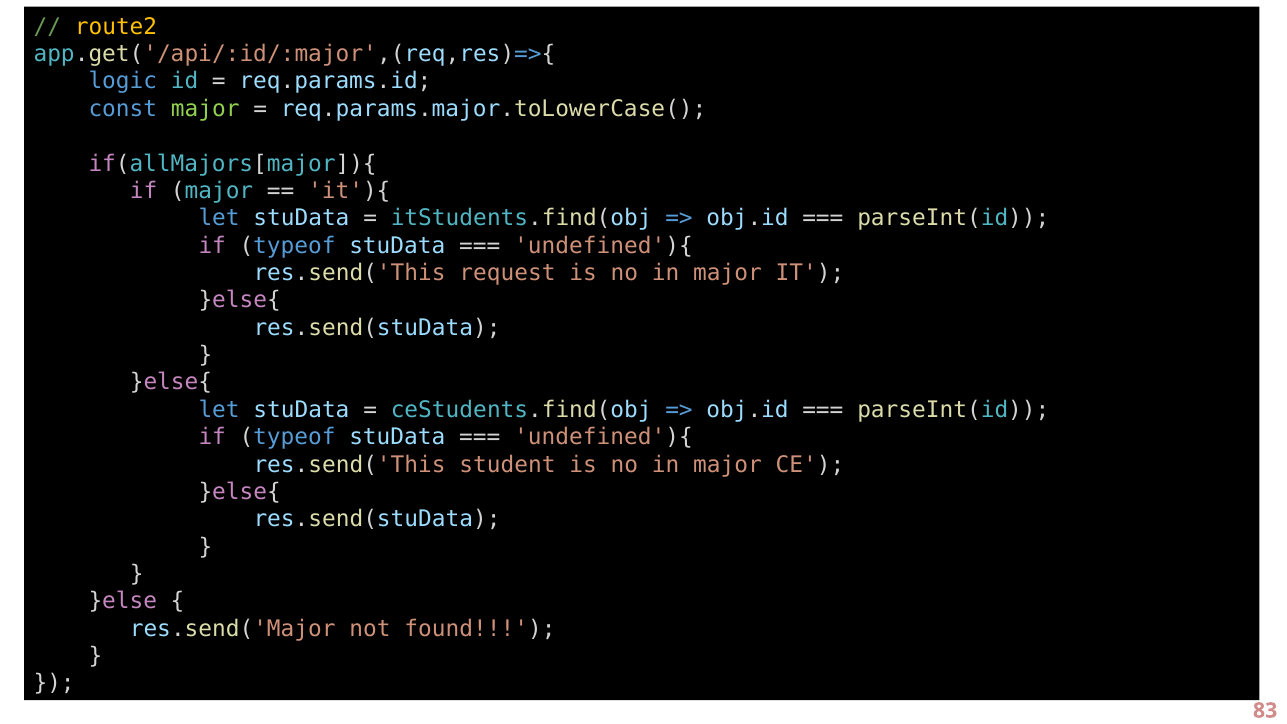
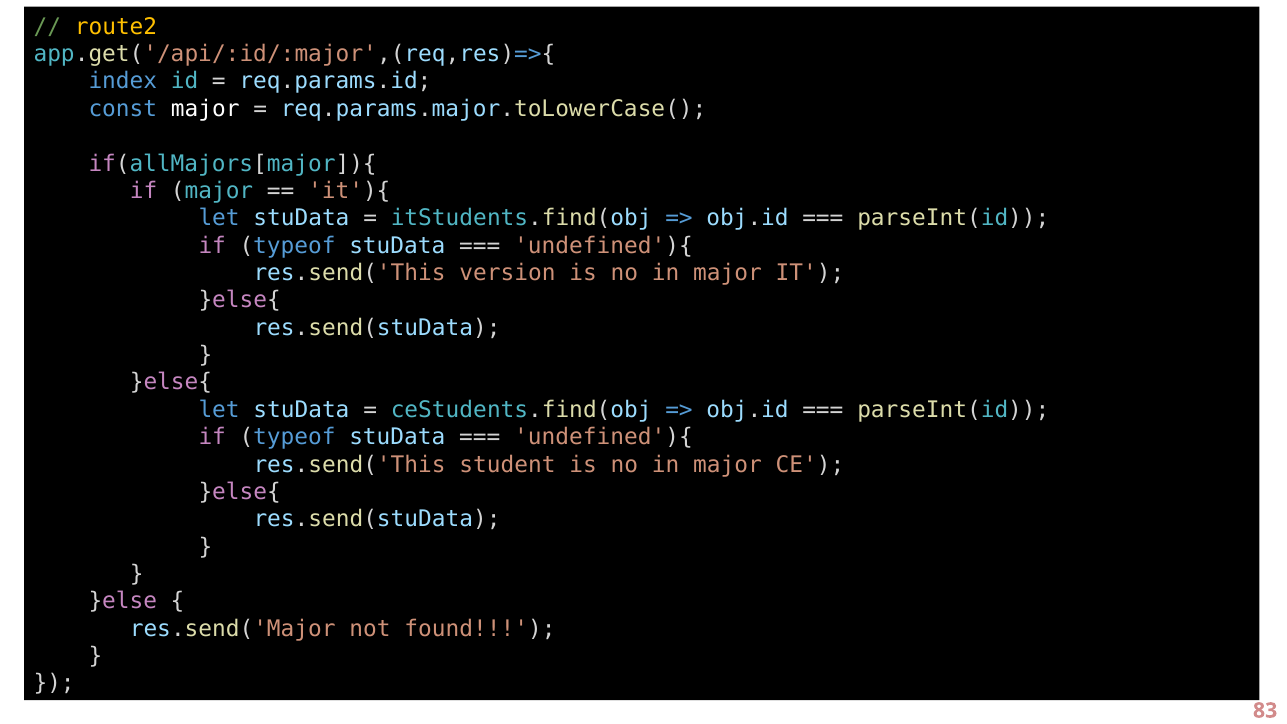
logic: logic -> index (123, 81)
major colour: light green -> white (205, 109)
request: request -> version (507, 273)
